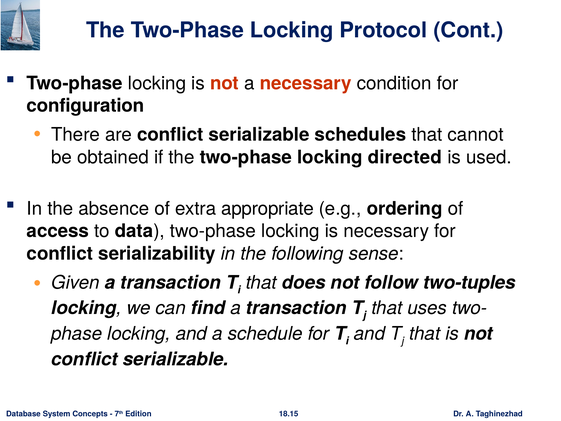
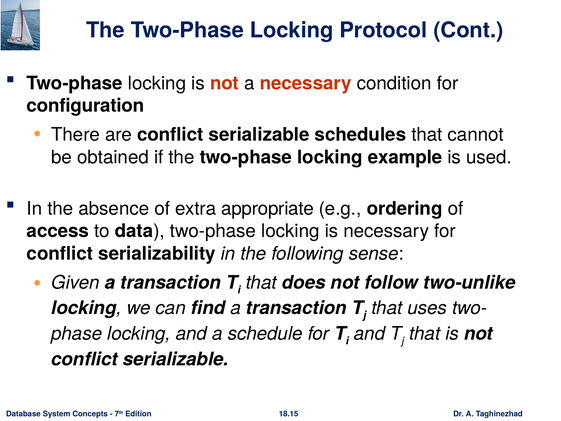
directed: directed -> example (405, 157)
two-tuples: two-tuples -> two-unlike (469, 282)
